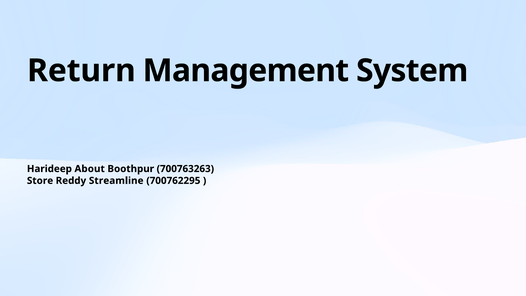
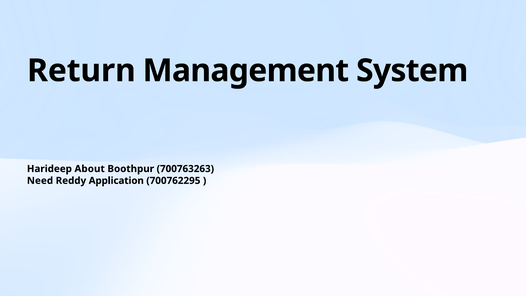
Store: Store -> Need (40, 181)
Streamline: Streamline -> Application (116, 181)
